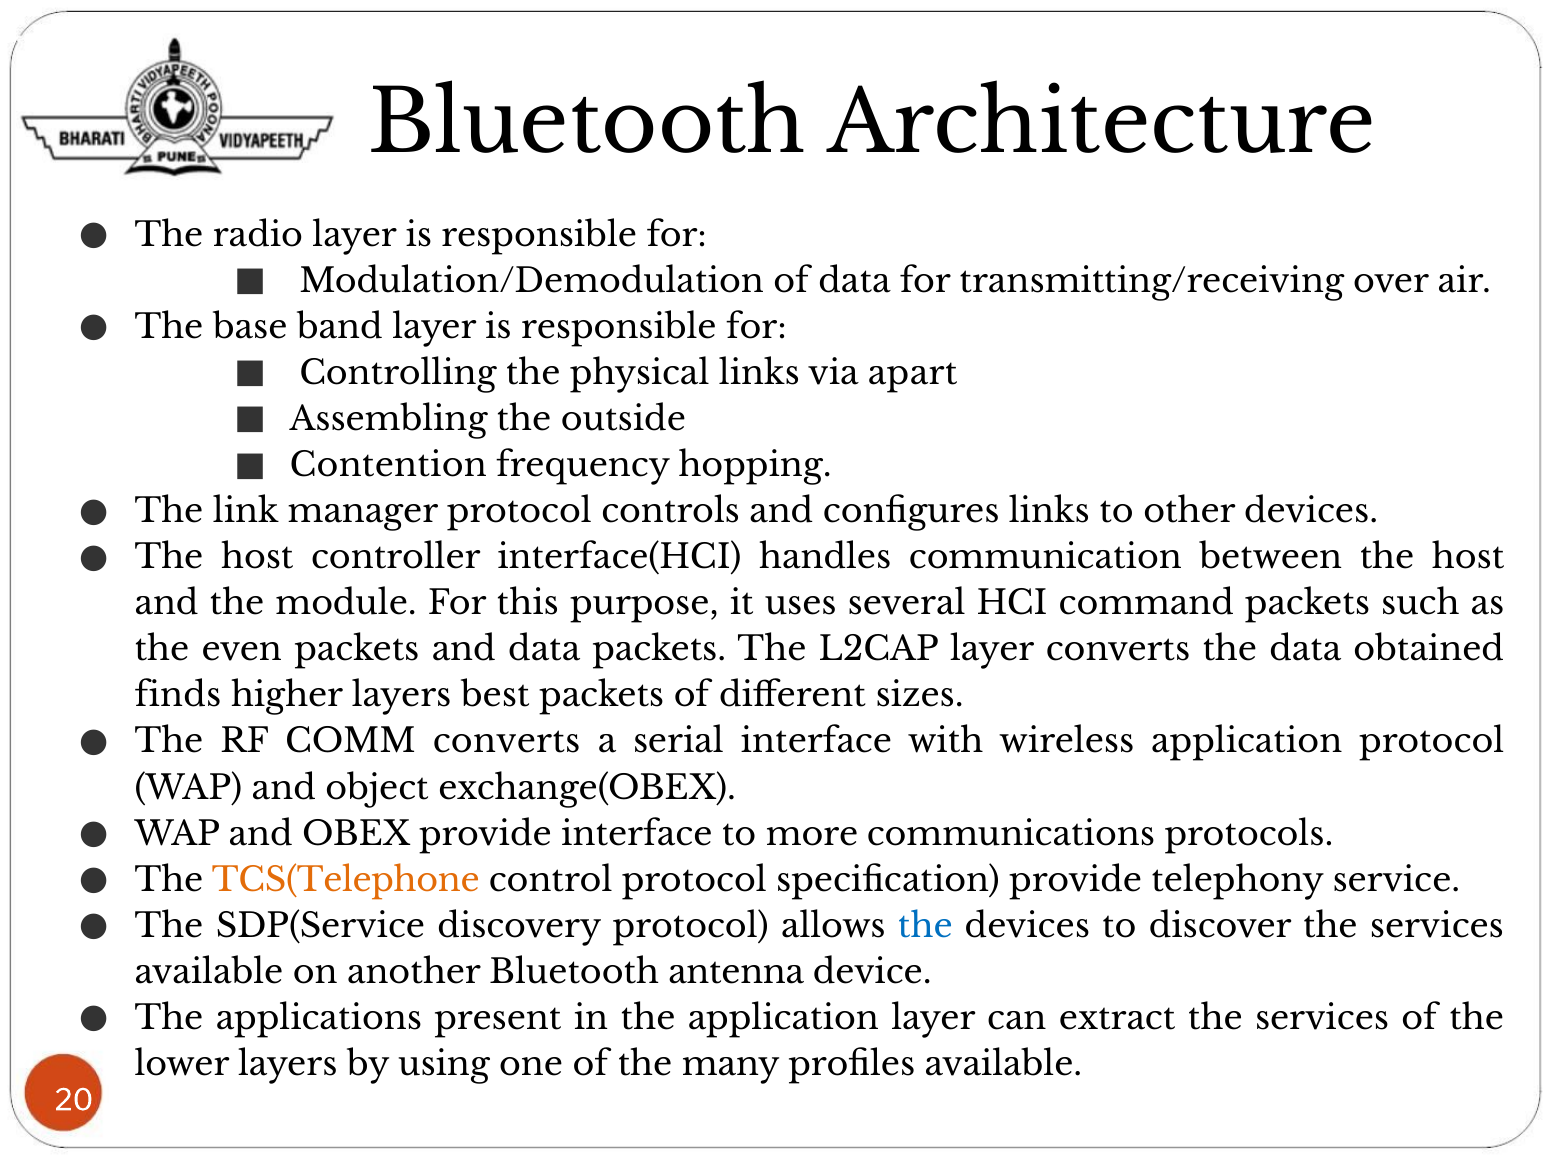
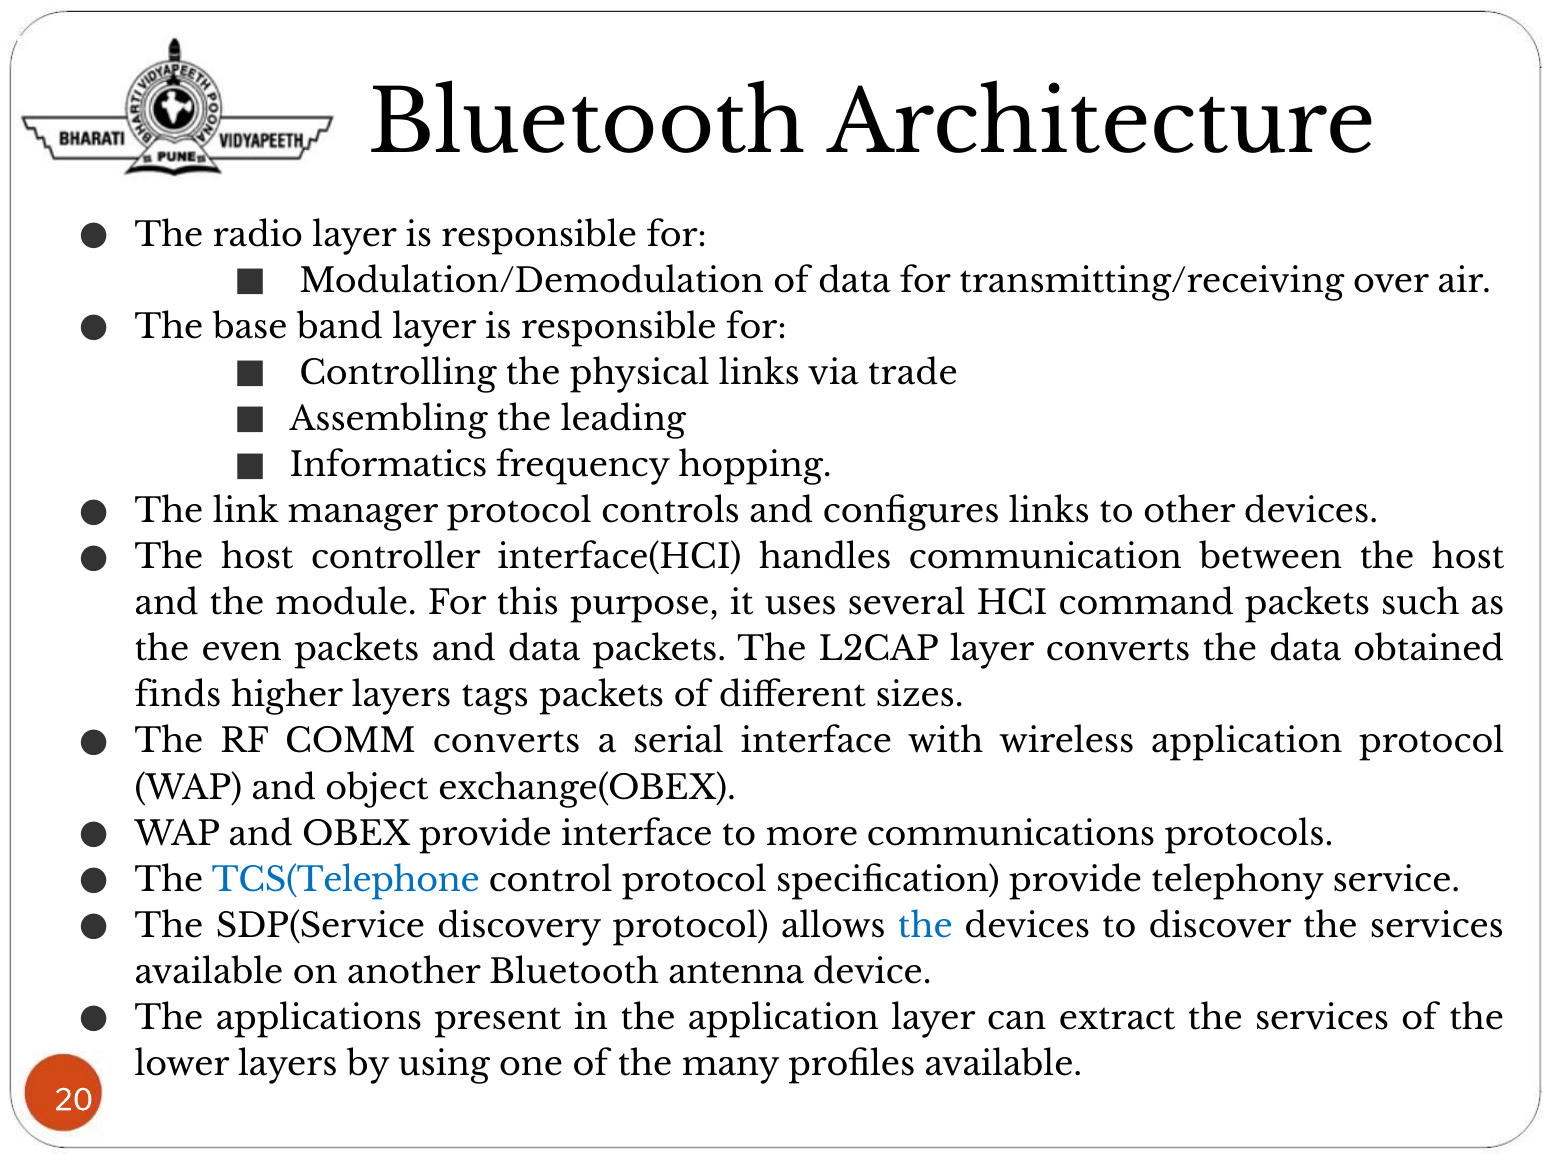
apart: apart -> trade (913, 374)
outside: outside -> leading (623, 420)
Contention: Contention -> Informatics (389, 466)
best: best -> tags (495, 696)
TCS(Telephone colour: orange -> blue (346, 880)
